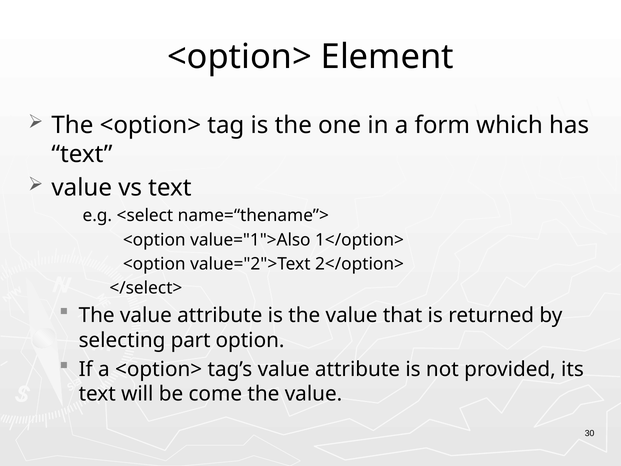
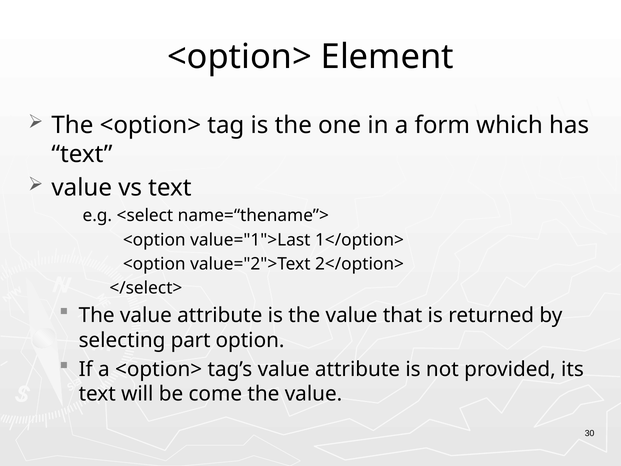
value="1">Also: value="1">Also -> value="1">Last (250, 240)
